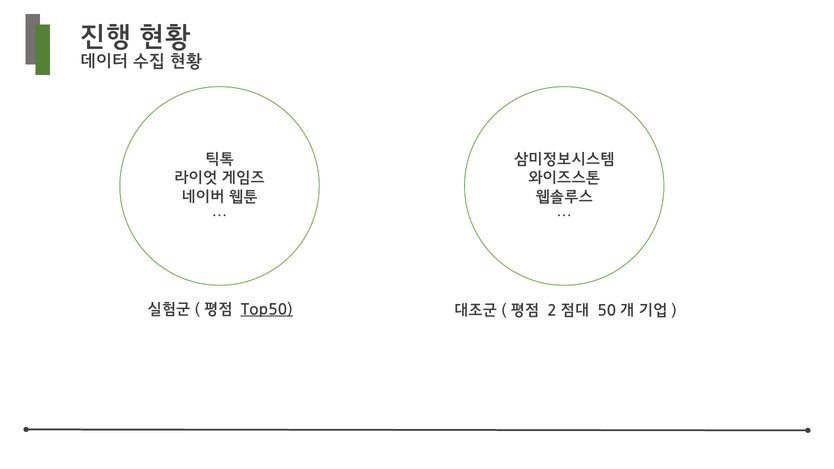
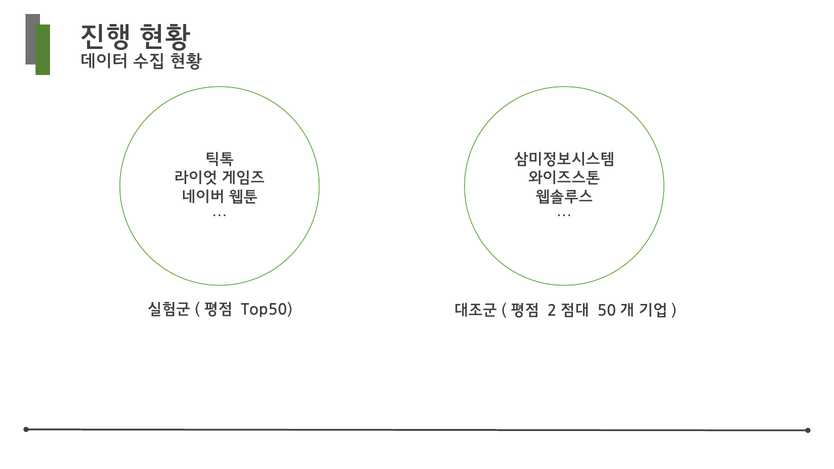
Top50 underline: present -> none (267, 309)
